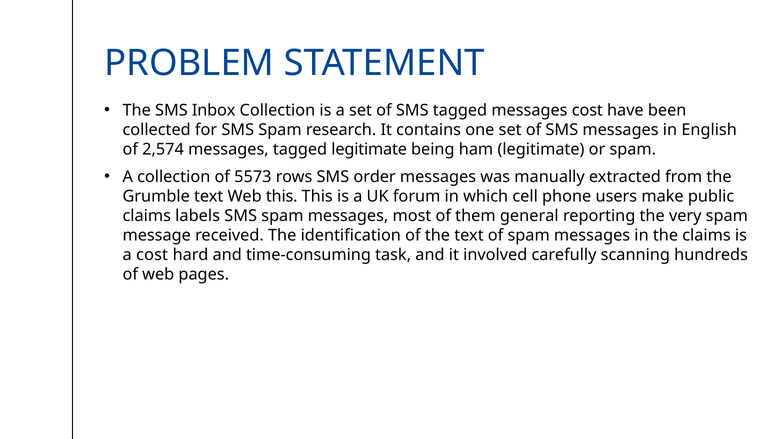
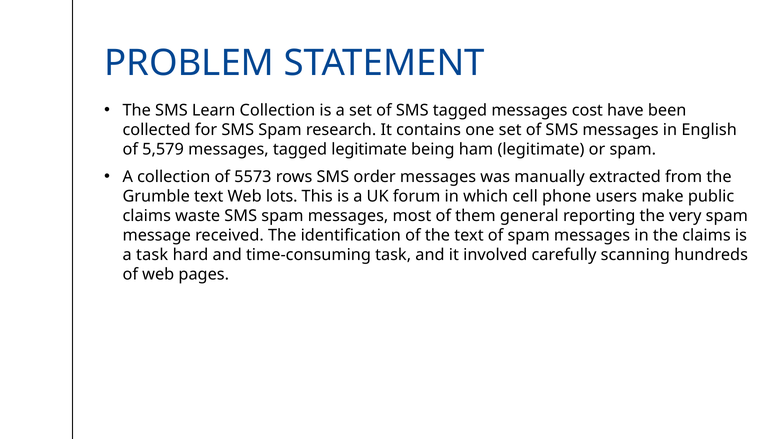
Inbox: Inbox -> Learn (214, 110)
2,574: 2,574 -> 5,579 (163, 149)
Web this: this -> lots (282, 197)
labels: labels -> waste (198, 216)
a cost: cost -> task (152, 255)
